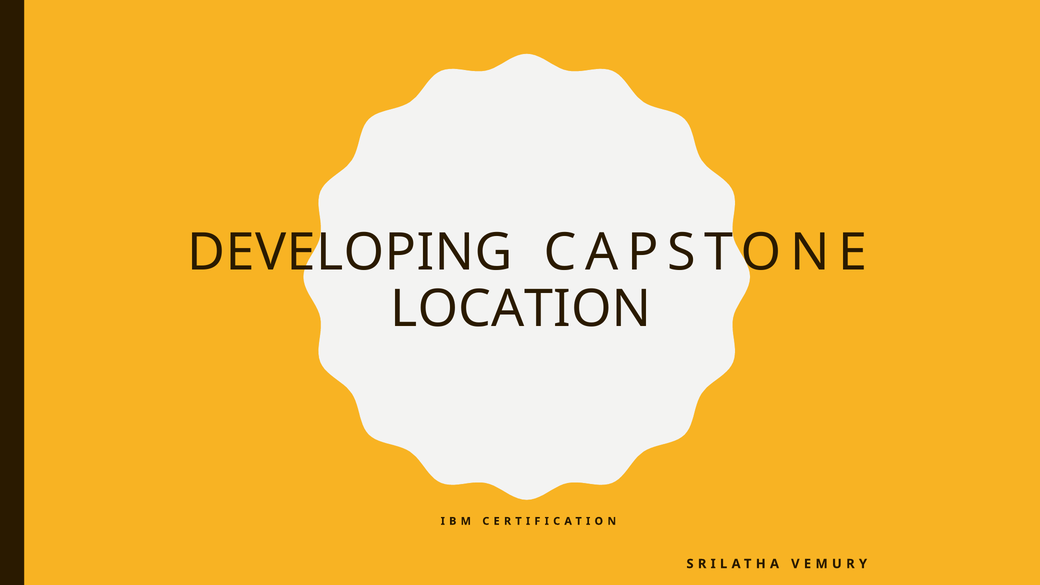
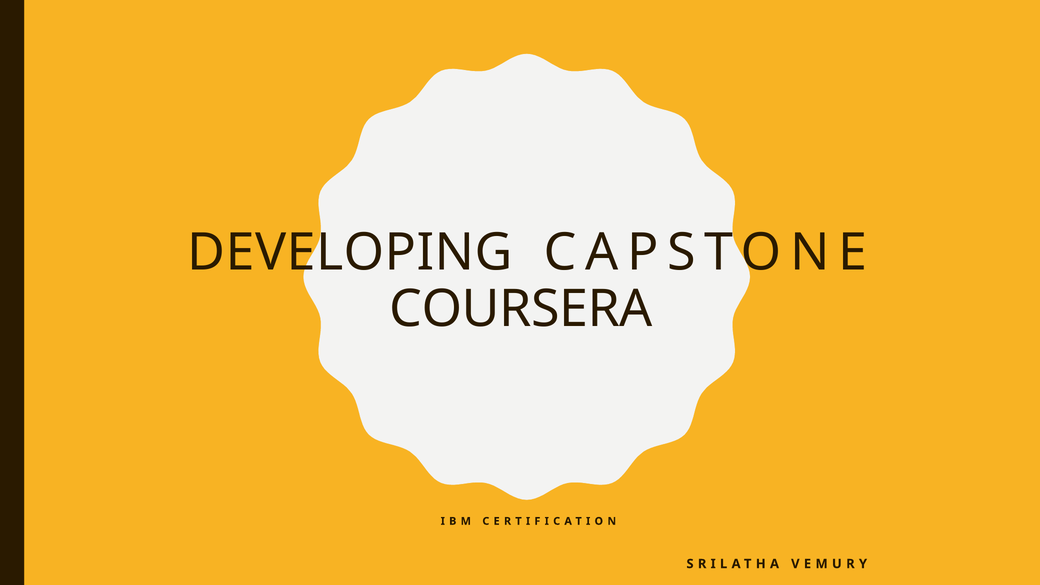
LOCATION: LOCATION -> COURSERA (521, 309)
